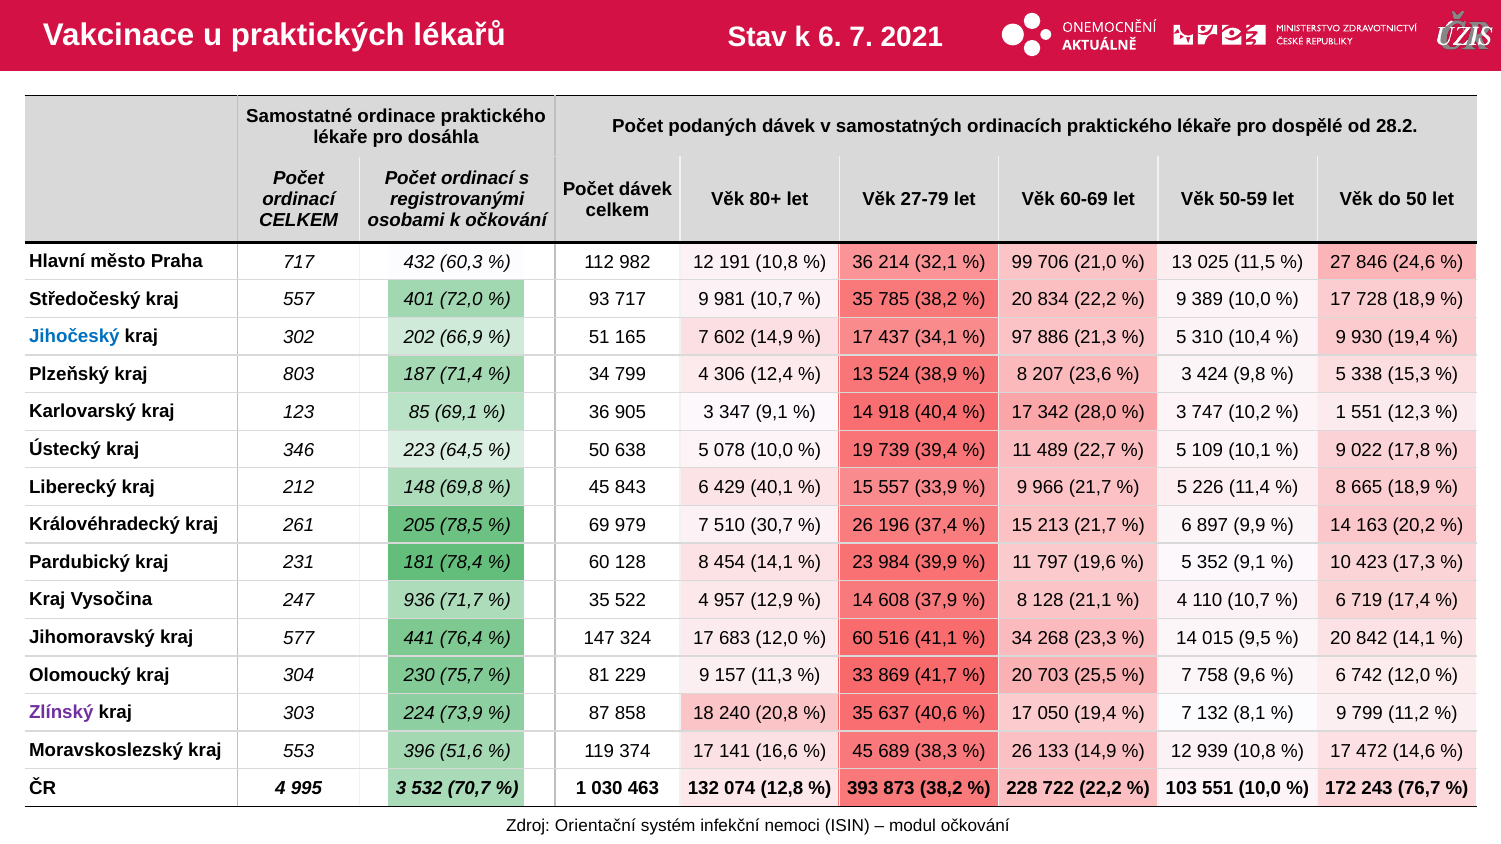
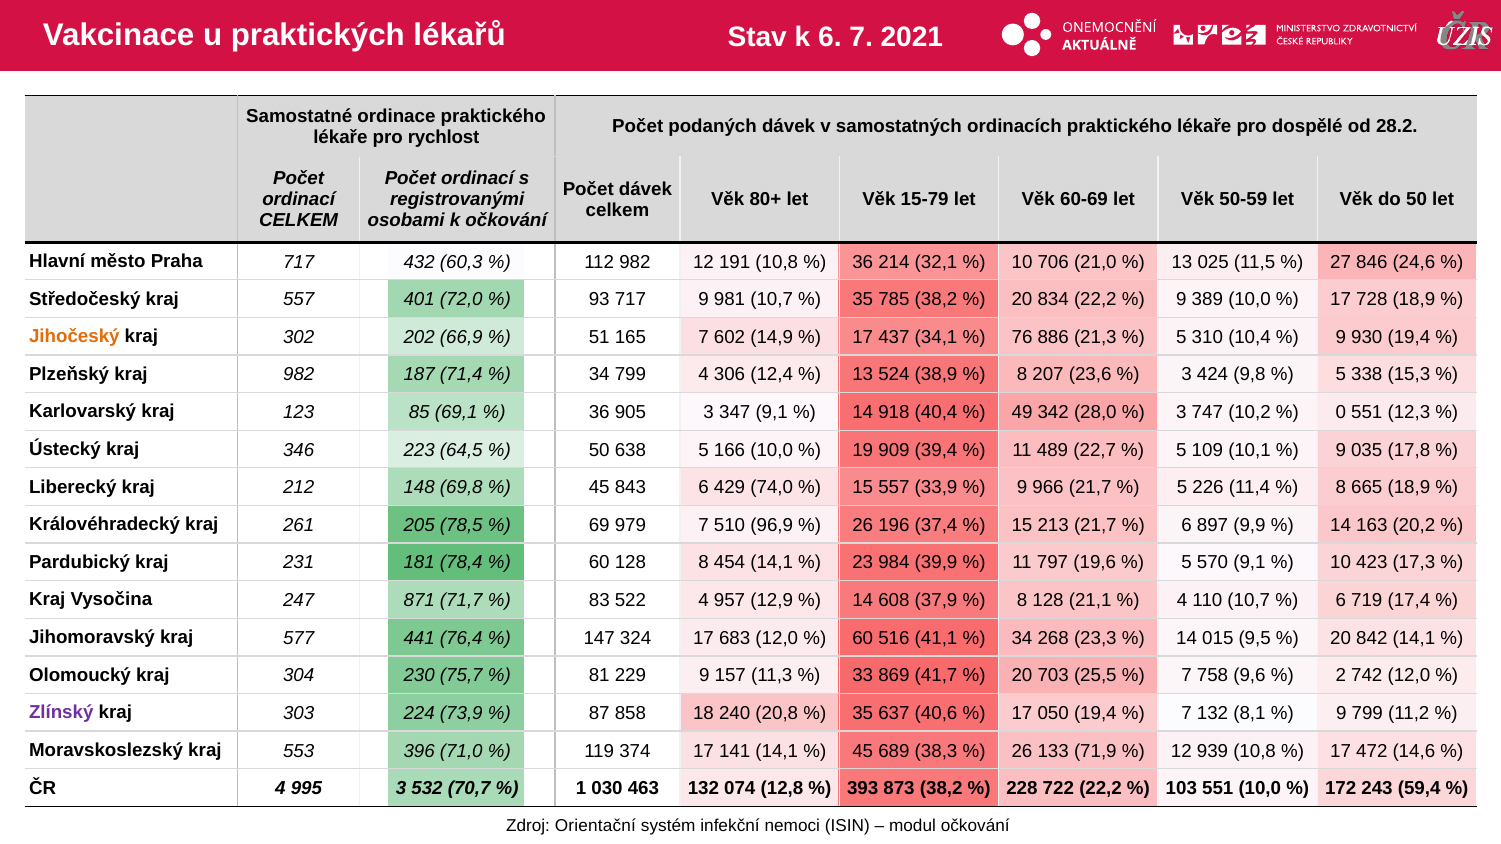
dosáhla: dosáhla -> rychlost (444, 137)
27-79: 27-79 -> 15-79 (925, 200)
99: 99 -> 10 (1022, 262)
Jihočeský colour: blue -> orange (74, 337)
97: 97 -> 76 (1022, 337)
kraj 803: 803 -> 982 (299, 375)
17: 17 -> 49 (1022, 412)
1: 1 -> 0 (1341, 412)
078: 078 -> 166 (729, 450)
739: 739 -> 909 (894, 450)
022: 022 -> 035 (1367, 450)
40,1: 40,1 -> 74,0 (772, 488)
30,7: 30,7 -> 96,9 (772, 525)
352: 352 -> 570 (1213, 563)
936: 936 -> 871 (419, 601)
35: 35 -> 83 (599, 601)
6: 6 -> 2 (1341, 676)
51,6: 51,6 -> 71,0 (461, 751)
141 16,6: 16,6 -> 14,1 (777, 751)
133 14,9: 14,9 -> 71,9 (1095, 751)
76,7: 76,7 -> 59,4 (1419, 789)
